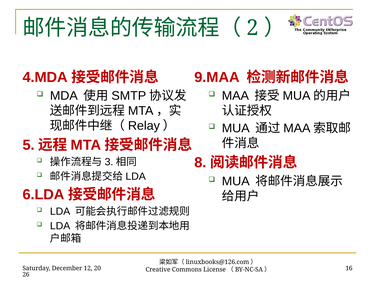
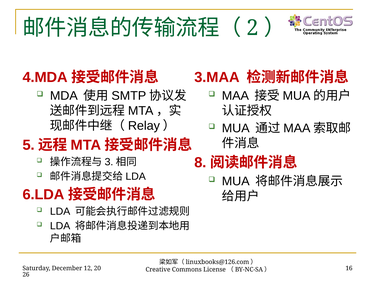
9.MAA: 9.MAA -> 3.MAA (217, 77)
